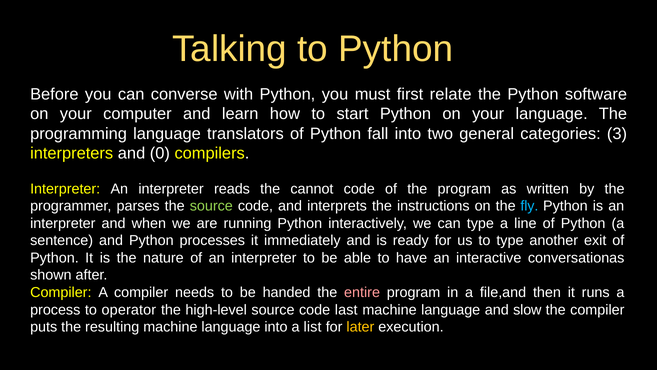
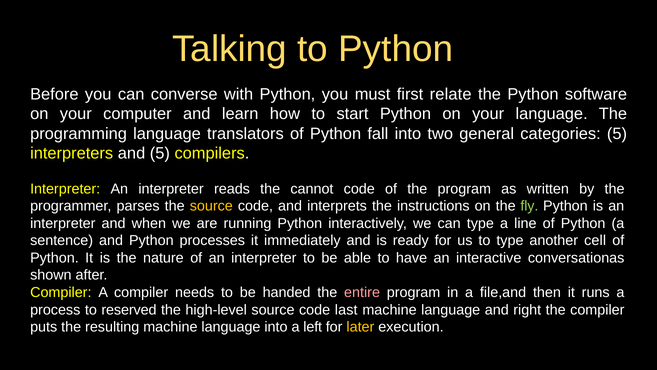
categories 3: 3 -> 5 (617, 134)
and 0: 0 -> 5 (160, 153)
source colour: light green -> yellow (211, 206)
fly colour: light blue -> light green (529, 206)
exit: exit -> cell (595, 240)
operator: operator -> reserved (129, 309)
slow: slow -> right (527, 309)
list: list -> left (313, 327)
